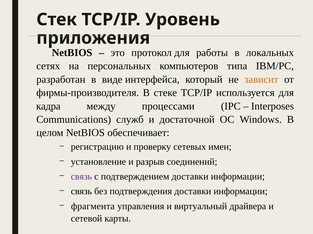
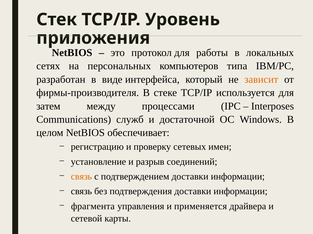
кадра: кадра -> затем (48, 106)
связь colour: purple -> orange (81, 177)
виртуальный: виртуальный -> применяется (201, 207)
